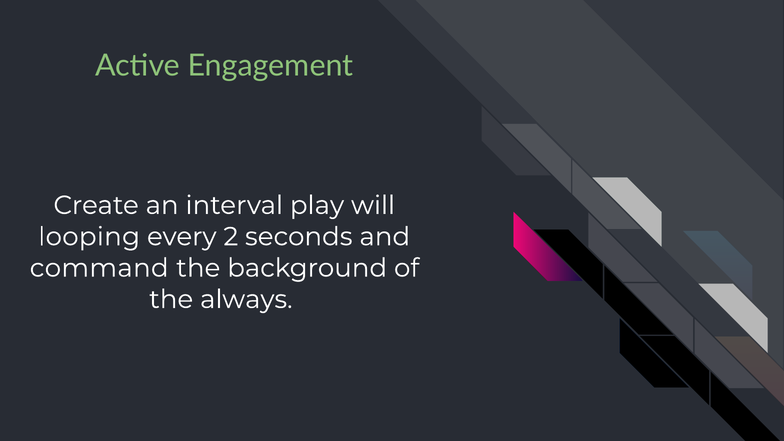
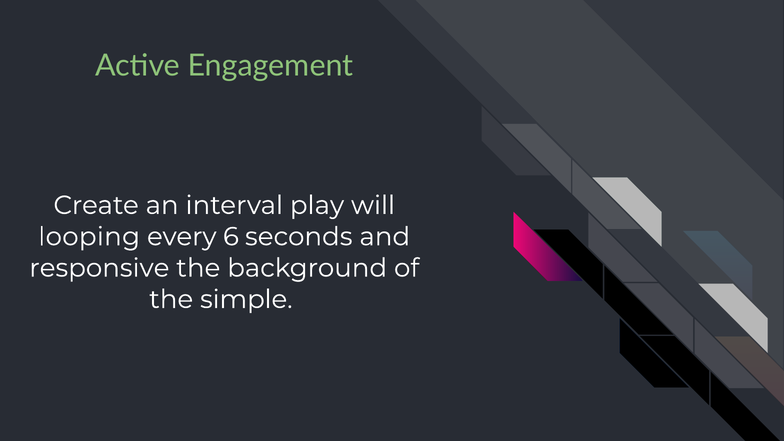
2: 2 -> 6 (231, 237)
command: command -> responsive (99, 268)
always: always -> simple (246, 299)
